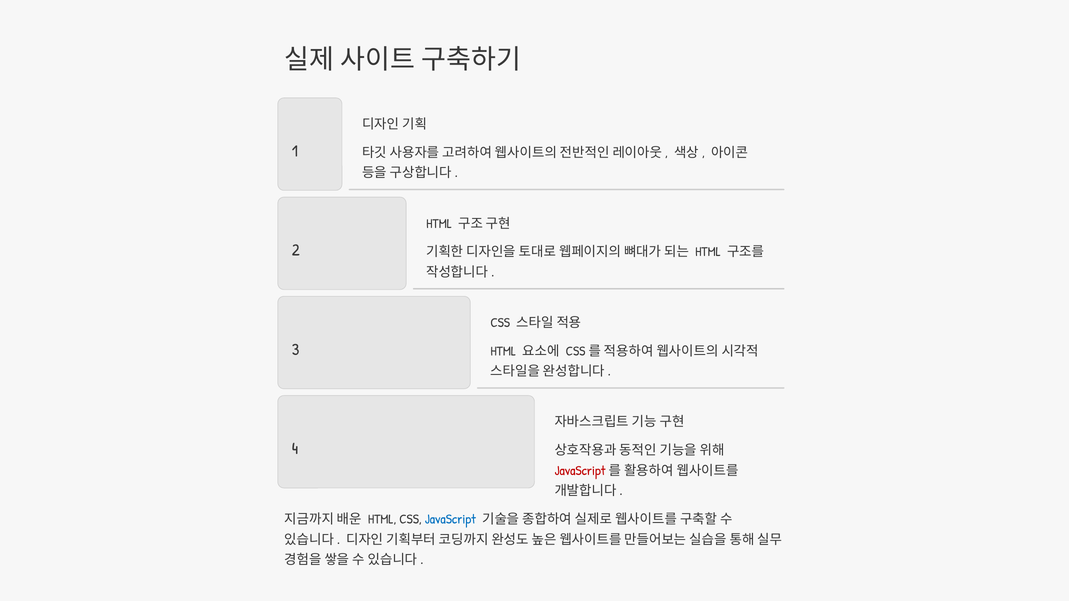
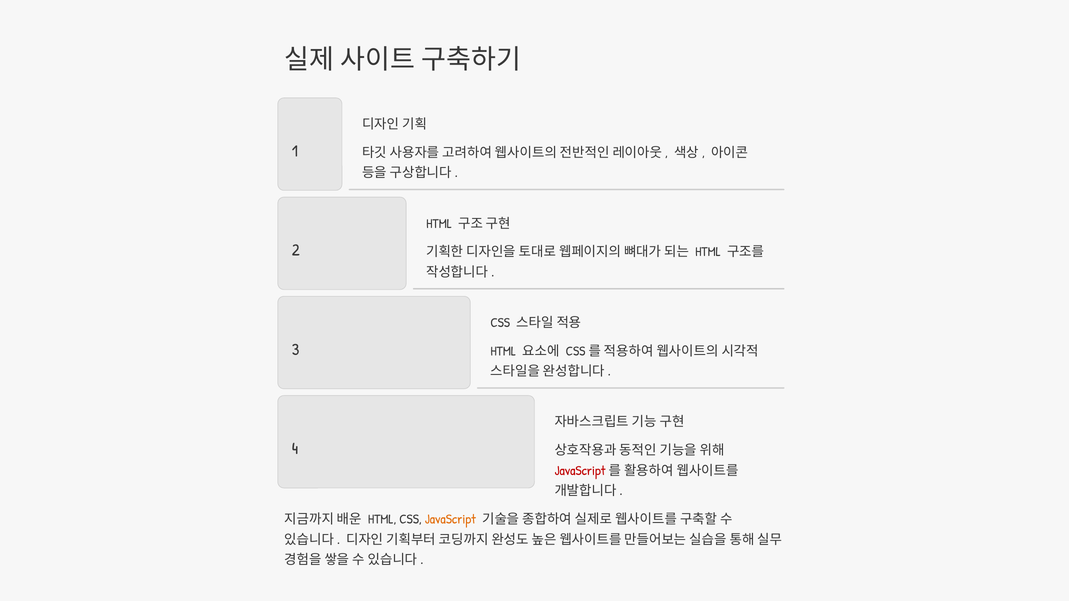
JavaScript colour: blue -> orange (450, 520)
